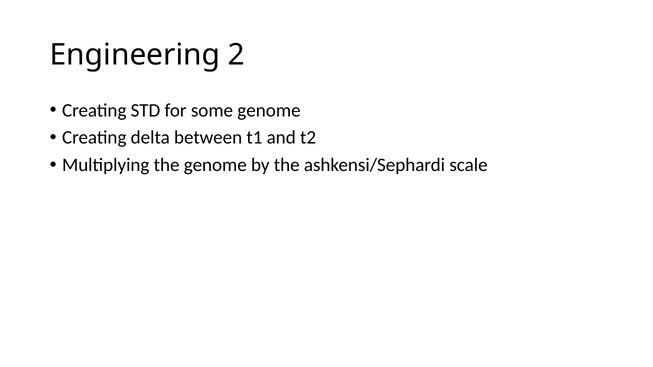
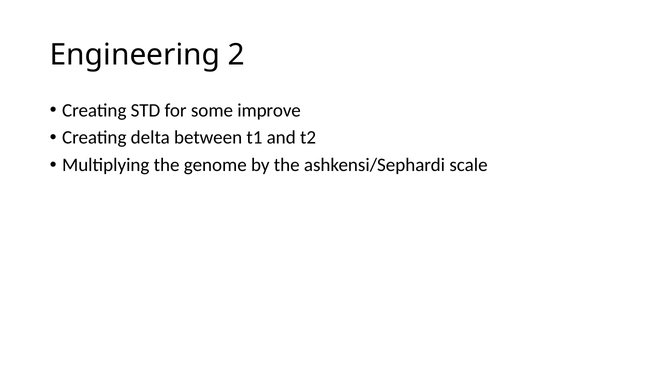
some genome: genome -> improve (269, 110)
